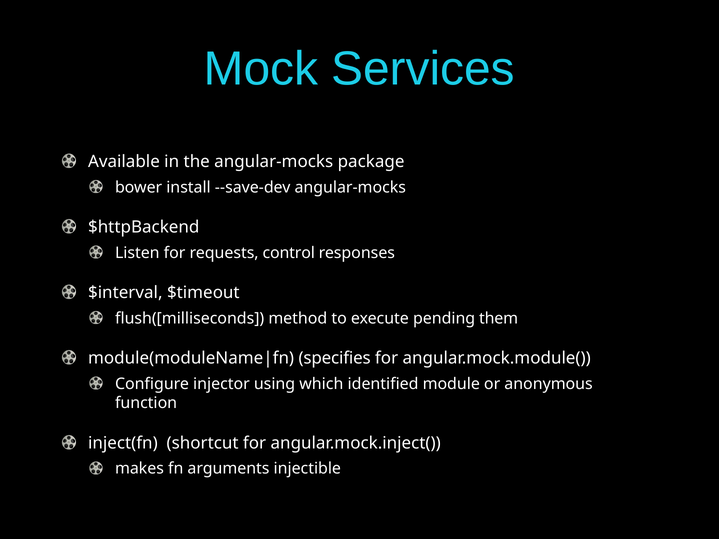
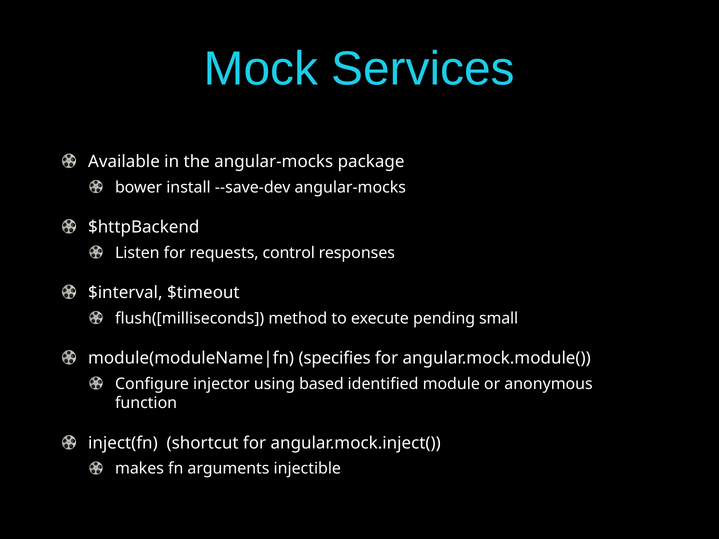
them: them -> small (499, 319)
which: which -> based (321, 384)
